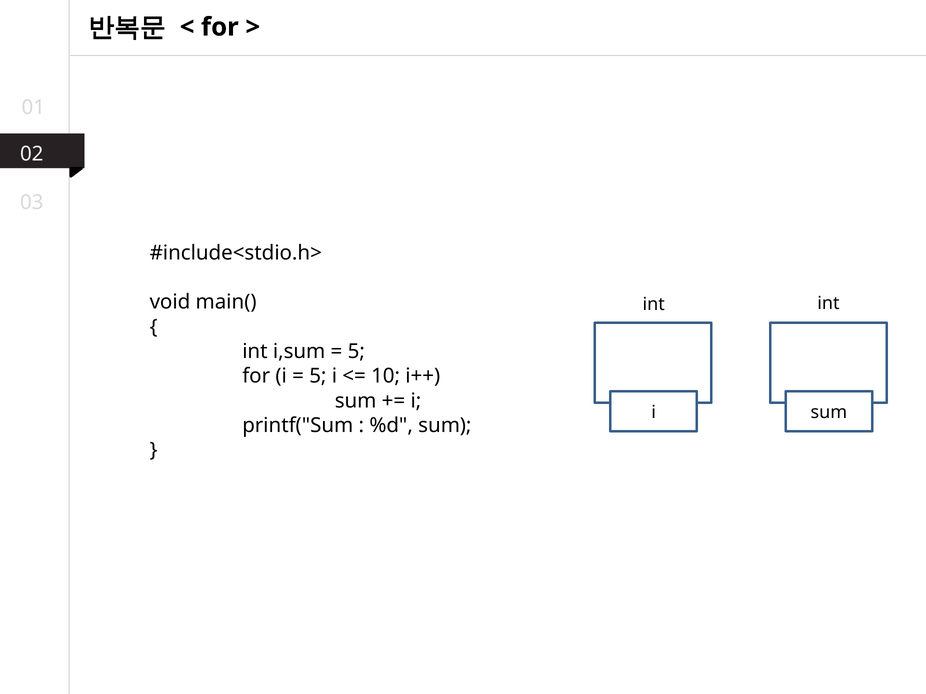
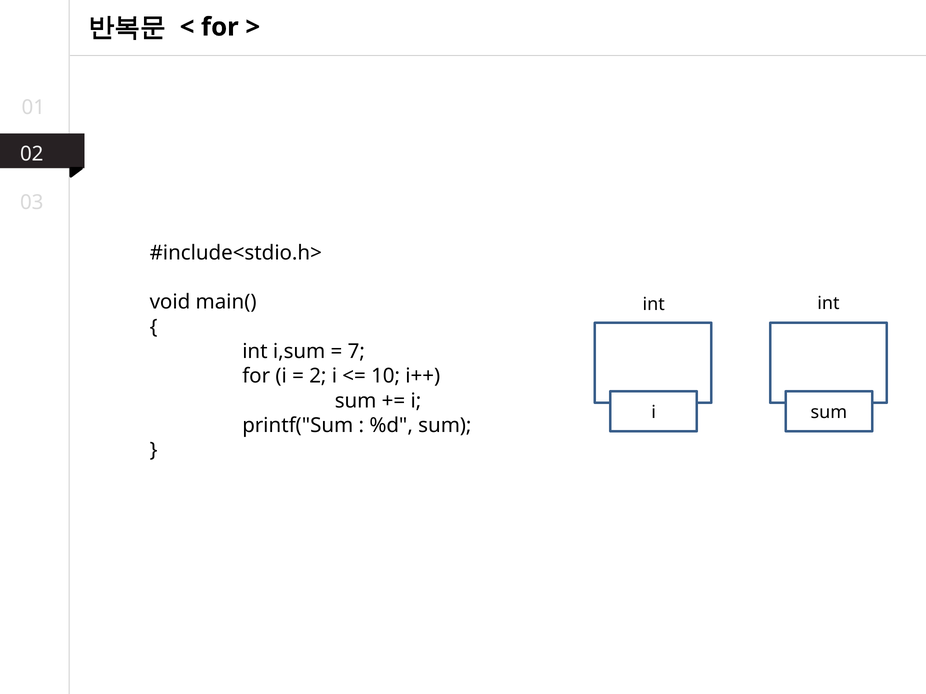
5: 5 -> 7 (356, 352)
5: 5 -> 2 (318, 376)
